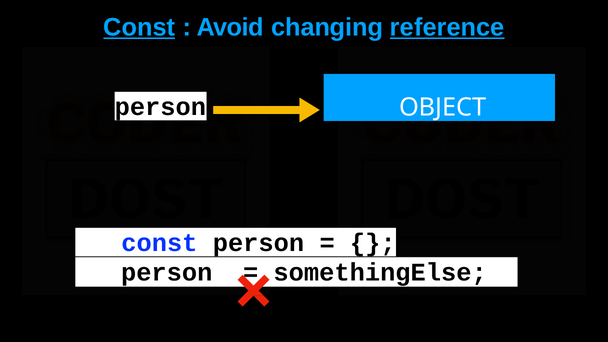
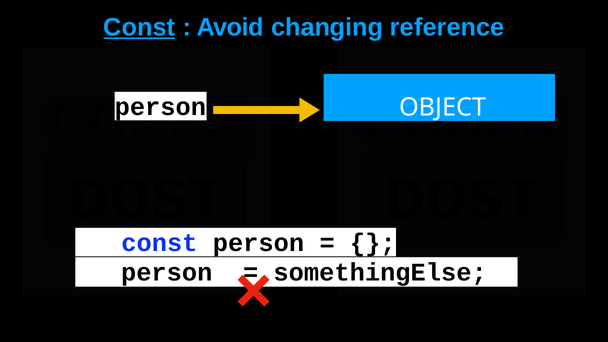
reference underline: present -> none (447, 28)
